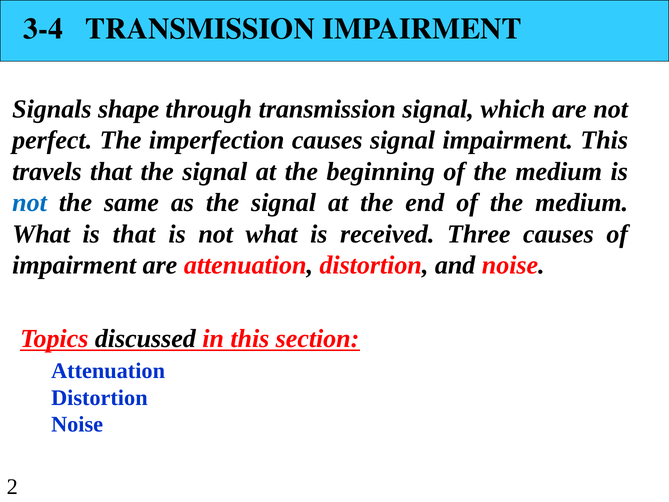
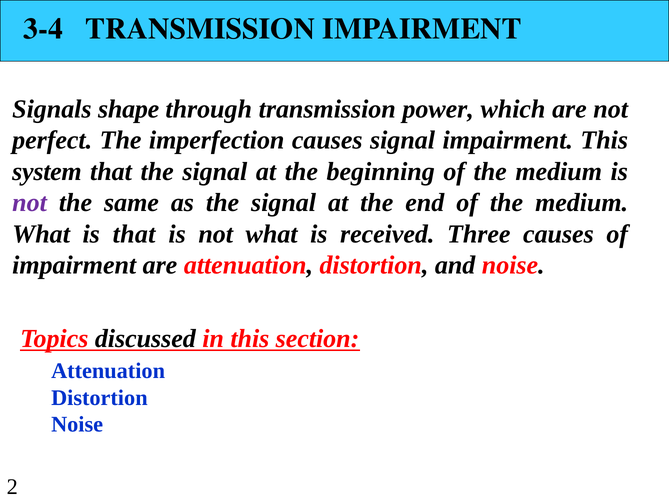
transmission signal: signal -> power (438, 109)
travels: travels -> system (47, 171)
not colour: blue -> purple (30, 203)
